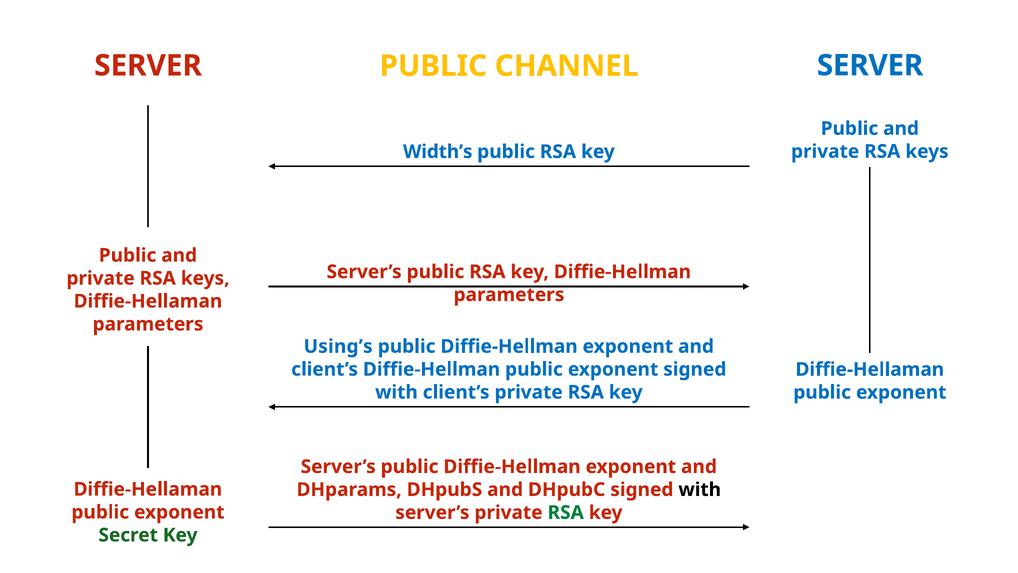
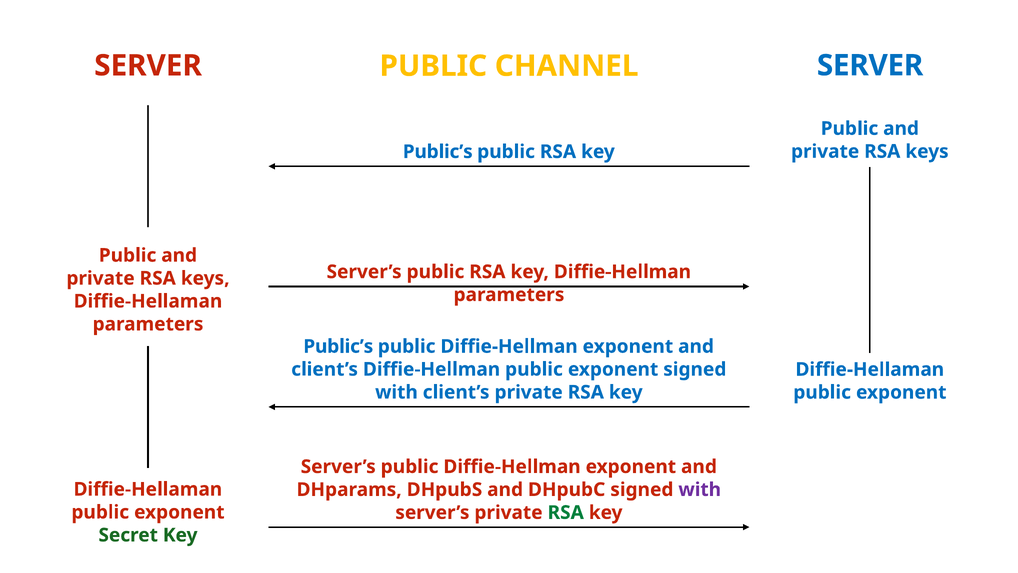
Width’s: Width’s -> Public’s (438, 152)
Using’s: Using’s -> Public’s (338, 346)
with colour: black -> purple (700, 489)
